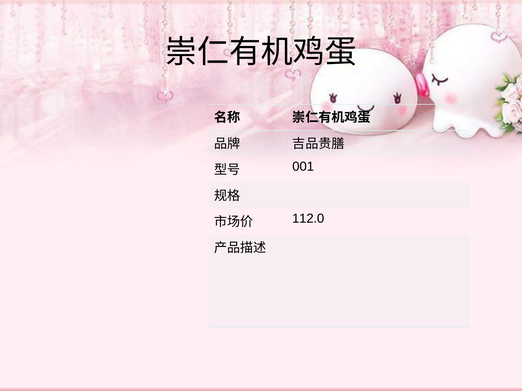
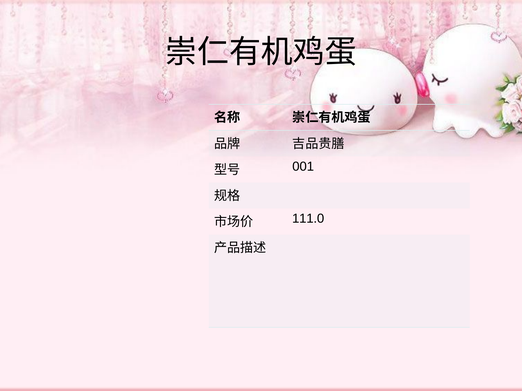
112.0: 112.0 -> 111.0 (308, 219)
